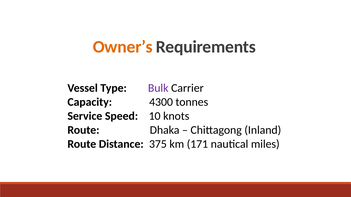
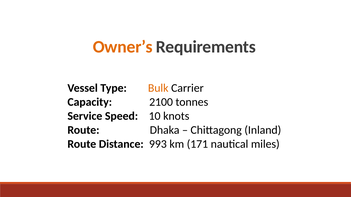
Bulk colour: purple -> orange (158, 88)
4300: 4300 -> 2100 (161, 102)
375: 375 -> 993 (158, 144)
